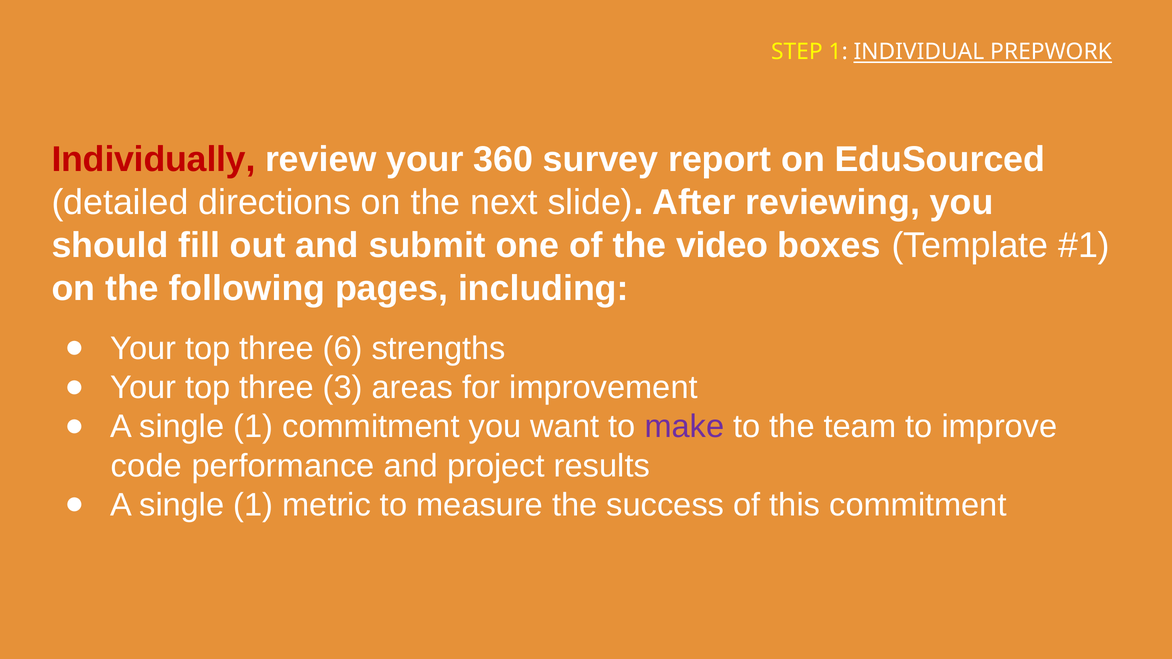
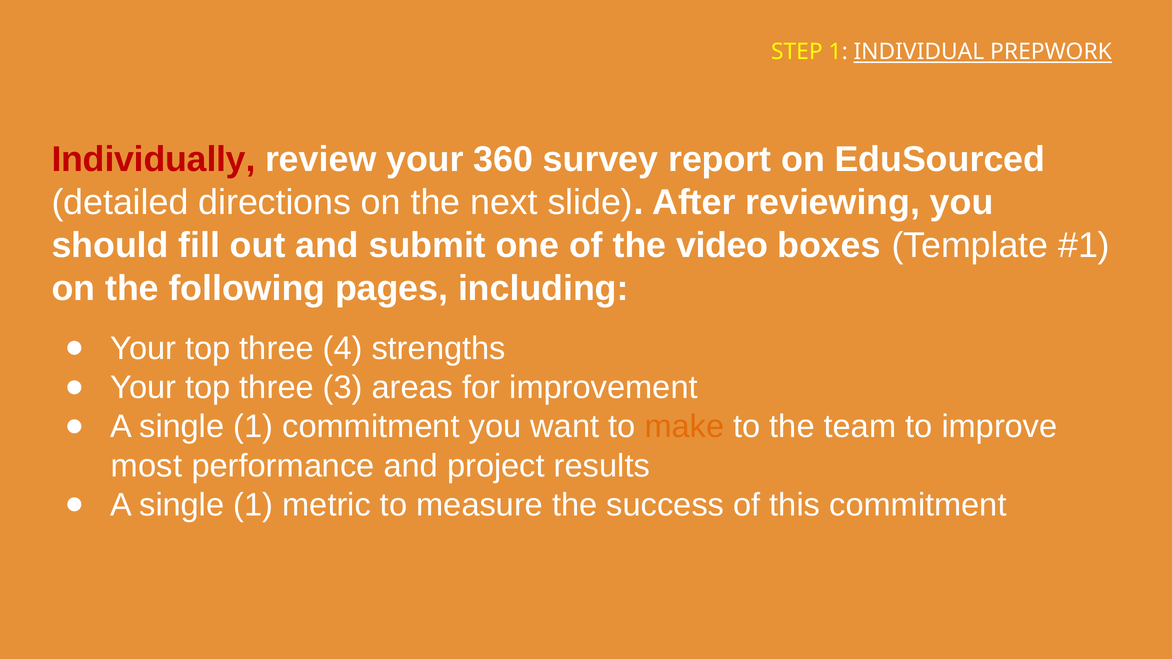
6: 6 -> 4 (343, 349)
make colour: purple -> orange (684, 427)
code: code -> most (146, 466)
